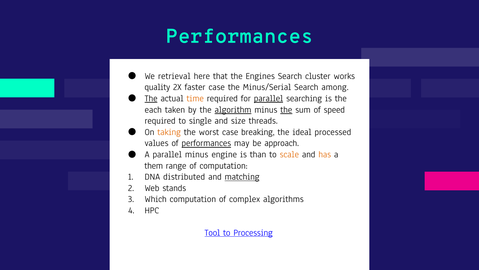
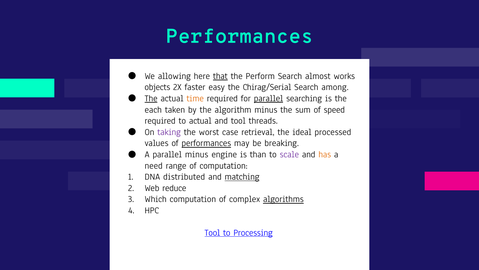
retrieval: retrieval -> allowing (174, 76)
that underline: none -> present (220, 76)
Engines: Engines -> Perform (260, 76)
cluster: cluster -> almost (318, 76)
quality: quality -> objects (157, 87)
faster case: case -> easy (217, 87)
Minus/Serial: Minus/Serial -> Chirag/Serial (267, 87)
algorithm underline: present -> none (233, 109)
the underline: present -> none (286, 109)
to single: single -> actual (200, 121)
and size: size -> tool (238, 121)
taking colour: orange -> purple (169, 132)
breaking: breaking -> retrieval (258, 132)
approach: approach -> breaking (282, 143)
scale colour: orange -> purple (289, 154)
them: them -> need (154, 165)
stands: stands -> reduce (174, 188)
algorithms underline: none -> present (283, 199)
